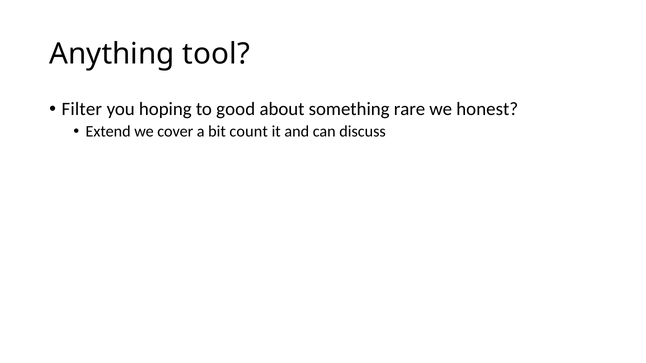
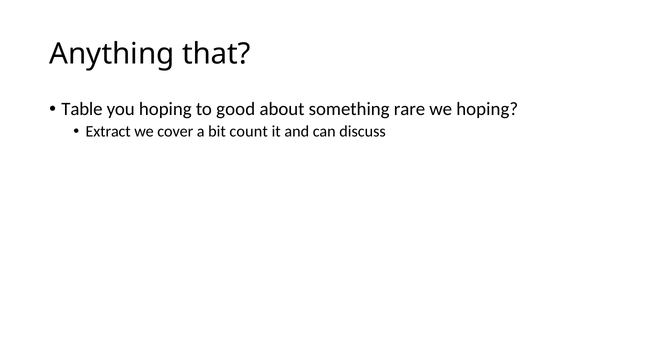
tool: tool -> that (216, 54)
Filter: Filter -> Table (82, 109)
we honest: honest -> hoping (487, 109)
Extend: Extend -> Extract (108, 131)
